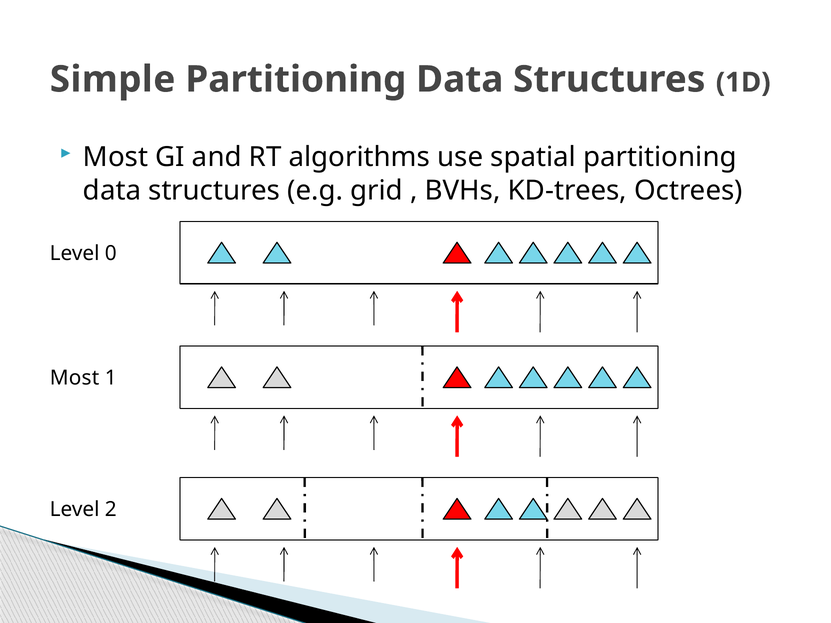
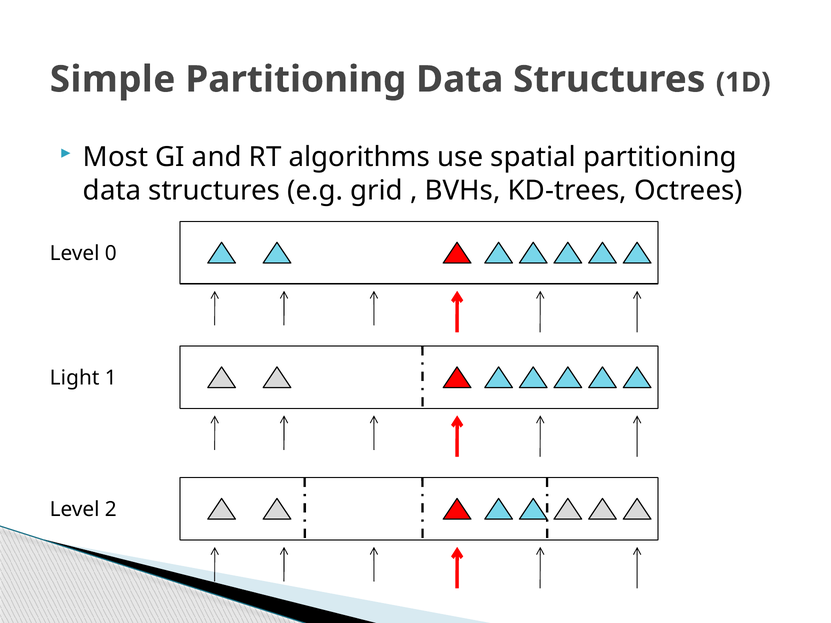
Most: Most -> Light (75, 378)
